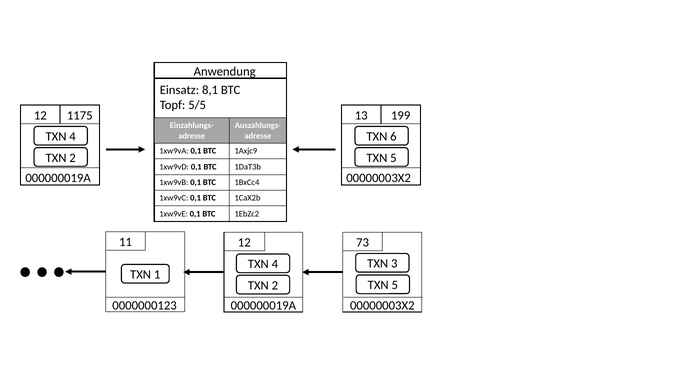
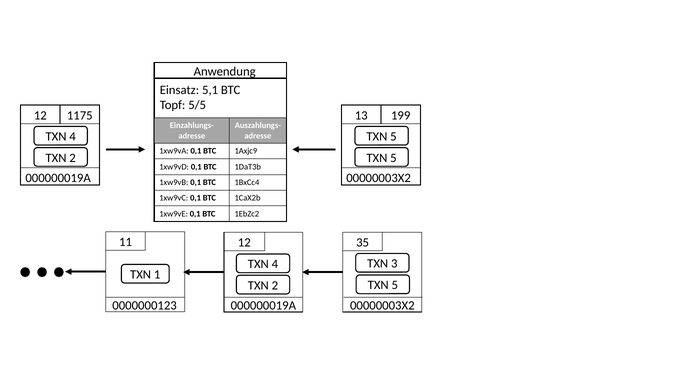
8,1: 8,1 -> 5,1 (210, 90)
6: 6 -> 5 (393, 137)
73: 73 -> 35 (363, 242)
